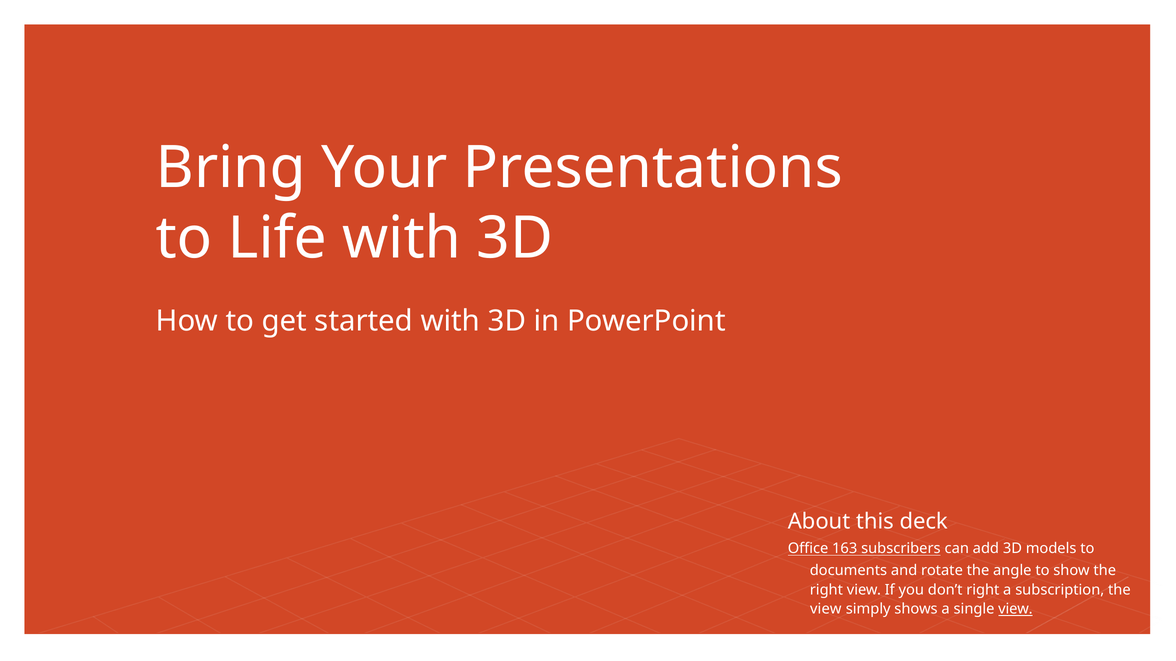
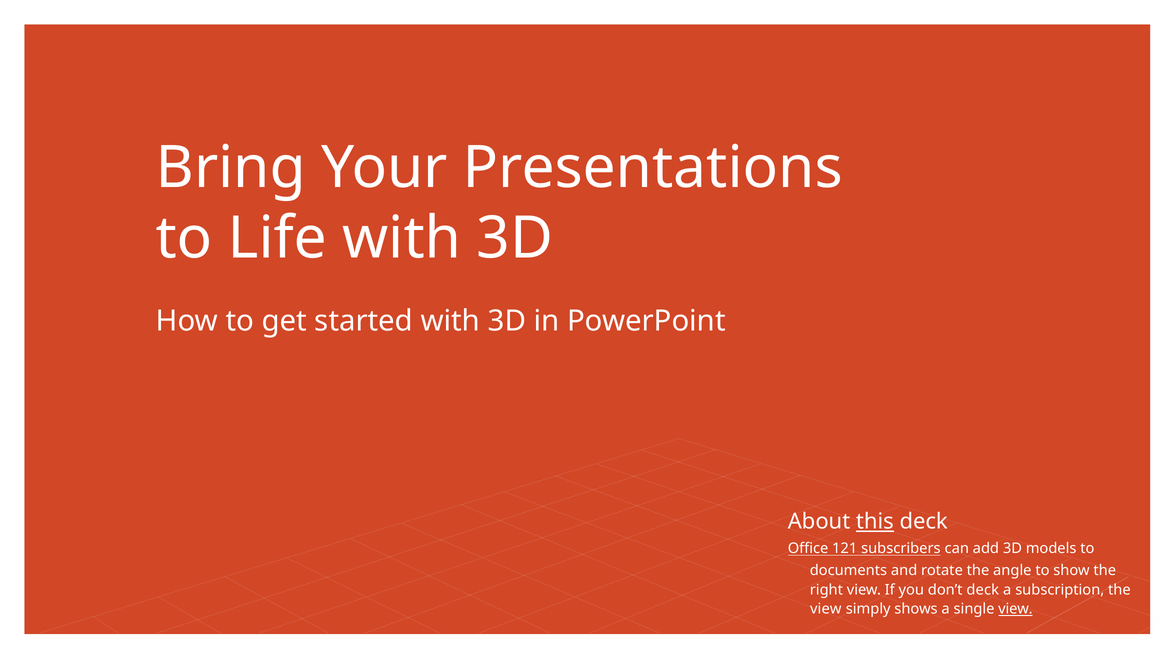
this underline: none -> present (875, 522)
163: 163 -> 121 (845, 549)
don’t right: right -> deck (983, 590)
